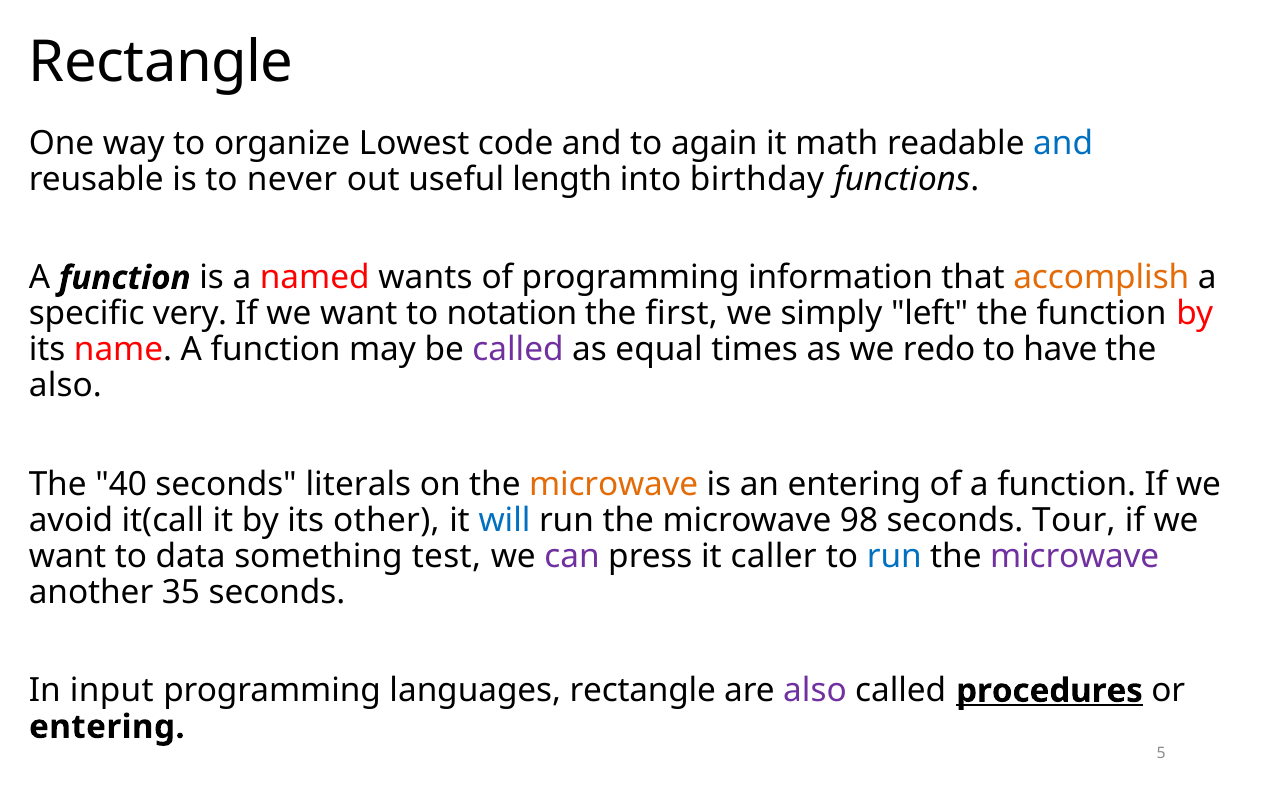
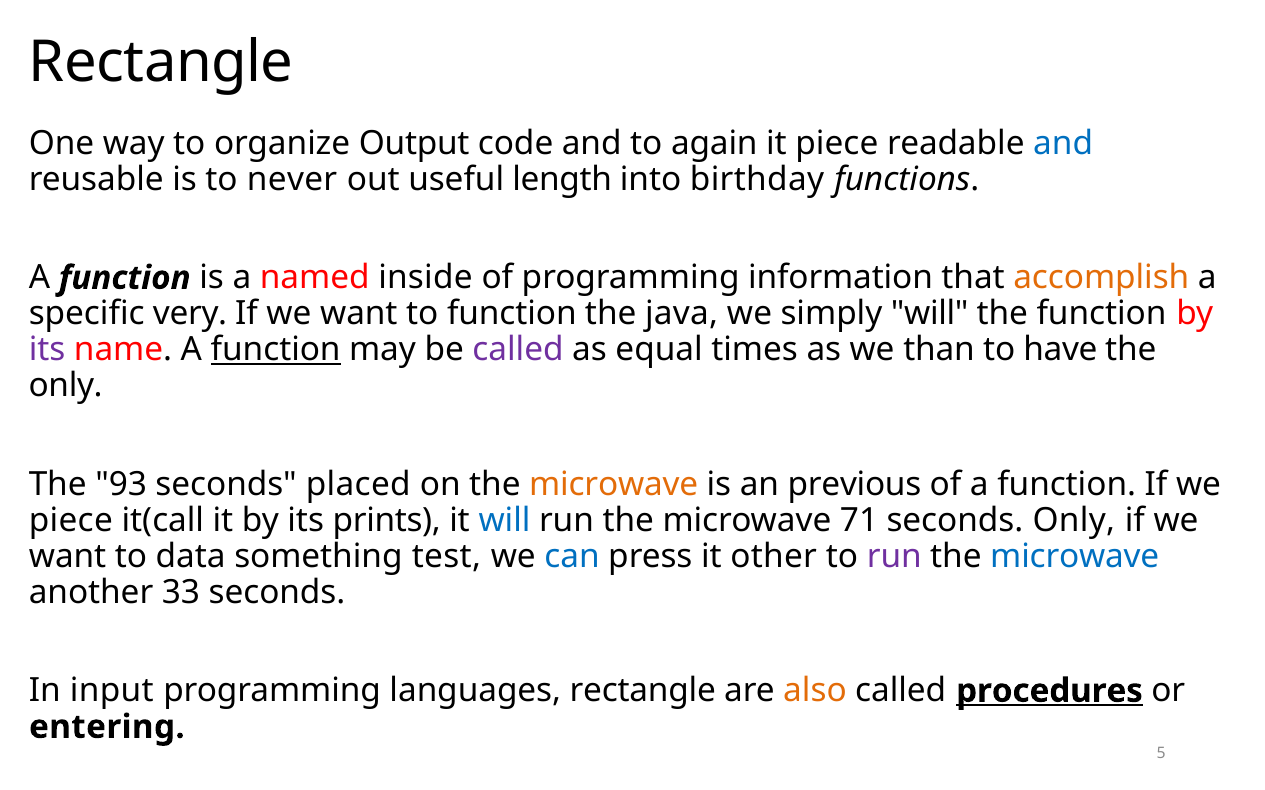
Lowest: Lowest -> Output (414, 144)
it math: math -> piece (837, 144)
wants: wants -> inside (425, 278)
to notation: notation -> function (512, 314)
first: first -> java (682, 314)
simply left: left -> will (930, 314)
its colour: black -> purple (47, 350)
function underline: none -> present (276, 350)
redo: redo -> than (939, 350)
also: also -> only (66, 386)
40: 40 -> 93 (121, 485)
literals: literals -> placed (358, 485)
an entering: entering -> previous (855, 485)
avoid: avoid -> piece (71, 521)
other: other -> prints (387, 521)
98: 98 -> 71 (859, 521)
seconds Tour: Tour -> Only (1074, 521)
can colour: purple -> blue (572, 557)
caller: caller -> other (774, 557)
run colour: blue -> purple (894, 557)
microwave colour: purple -> blue (1075, 557)
35: 35 -> 33 (181, 593)
also colour: purple -> orange (815, 691)
